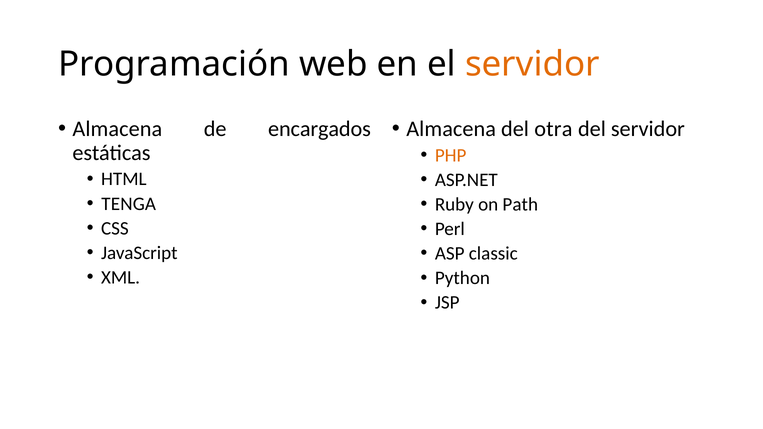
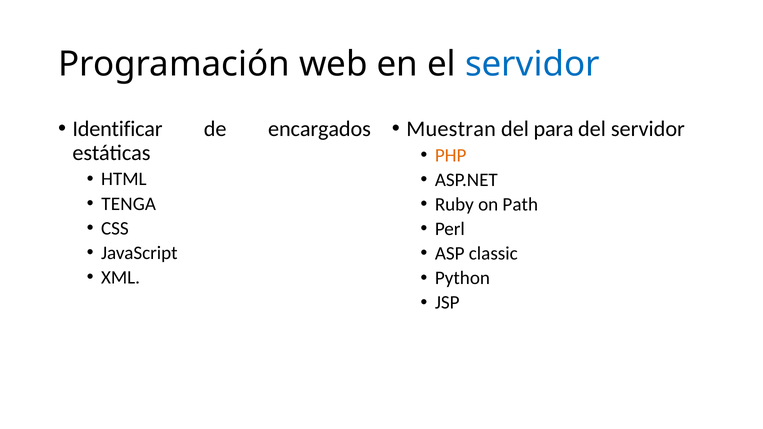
servidor colour: orange -> blue (532, 64)
Almacena: Almacena -> Identificar (117, 129)
Almacena: Almacena -> Muestran (451, 129)
otra: otra -> para (554, 129)
